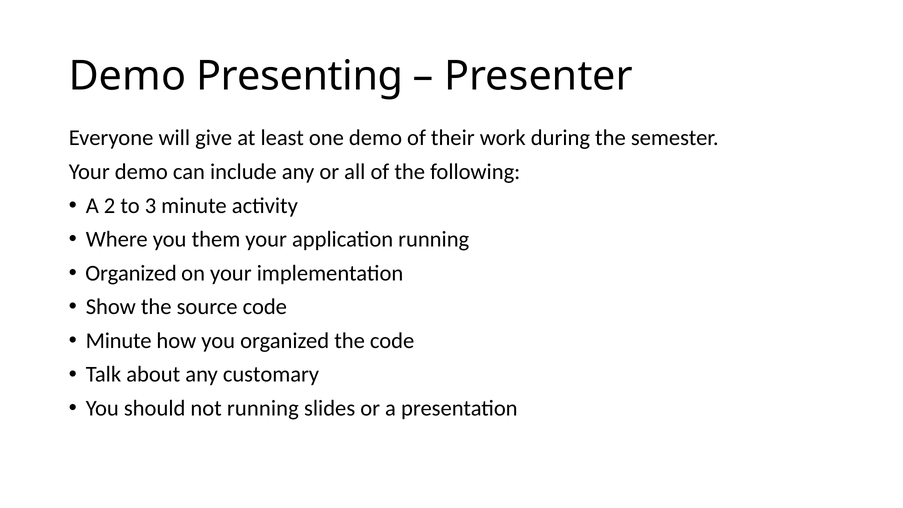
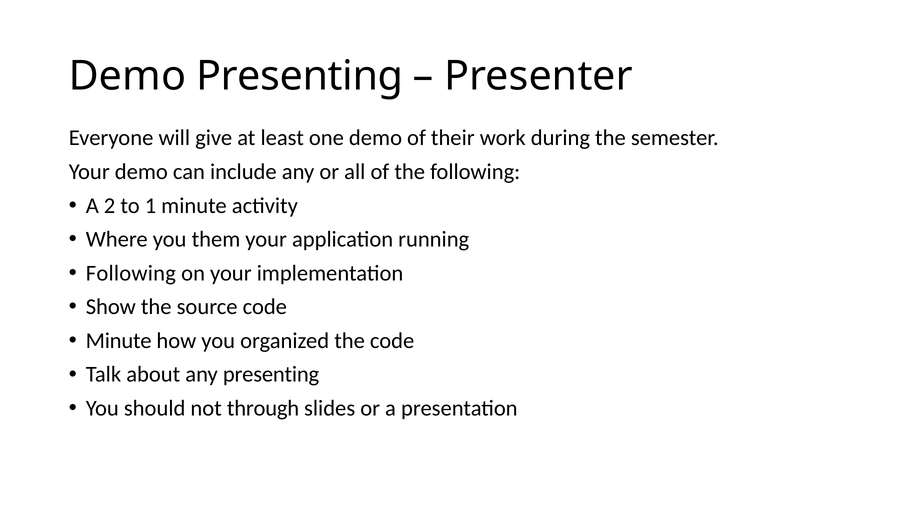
3: 3 -> 1 (150, 206)
Organized: Organized -> Following (131, 273)
any customary: customary -> presenting (271, 374)
not running: running -> through (263, 408)
